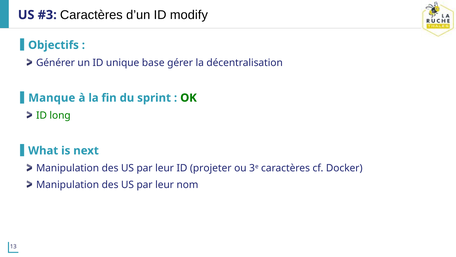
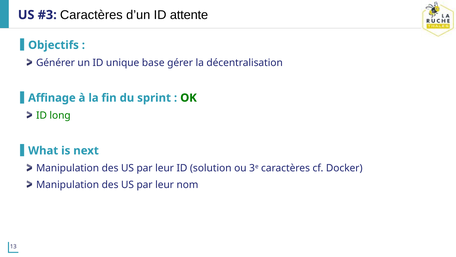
modify: modify -> attente (189, 15)
Manque: Manque -> Affinage (52, 98)
projeter: projeter -> solution (211, 168)
